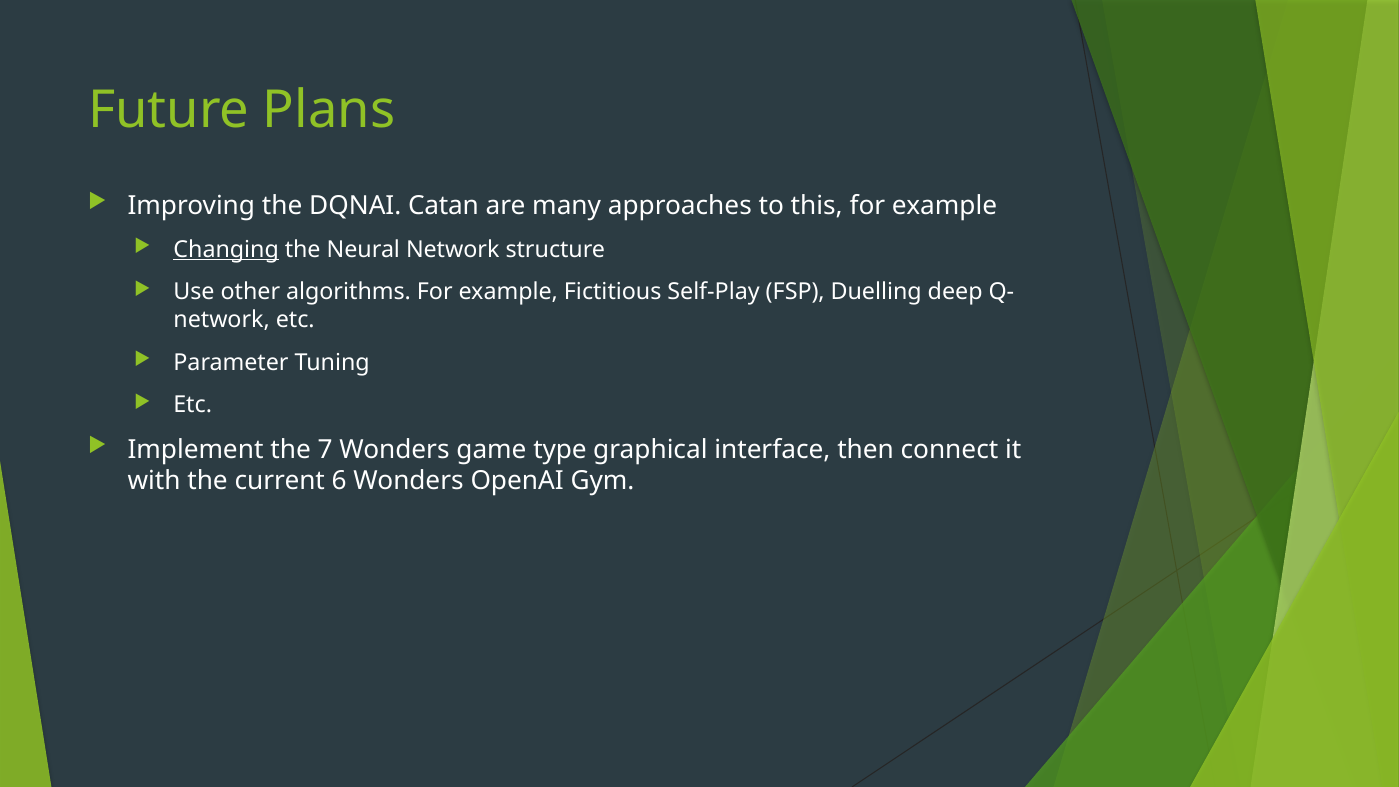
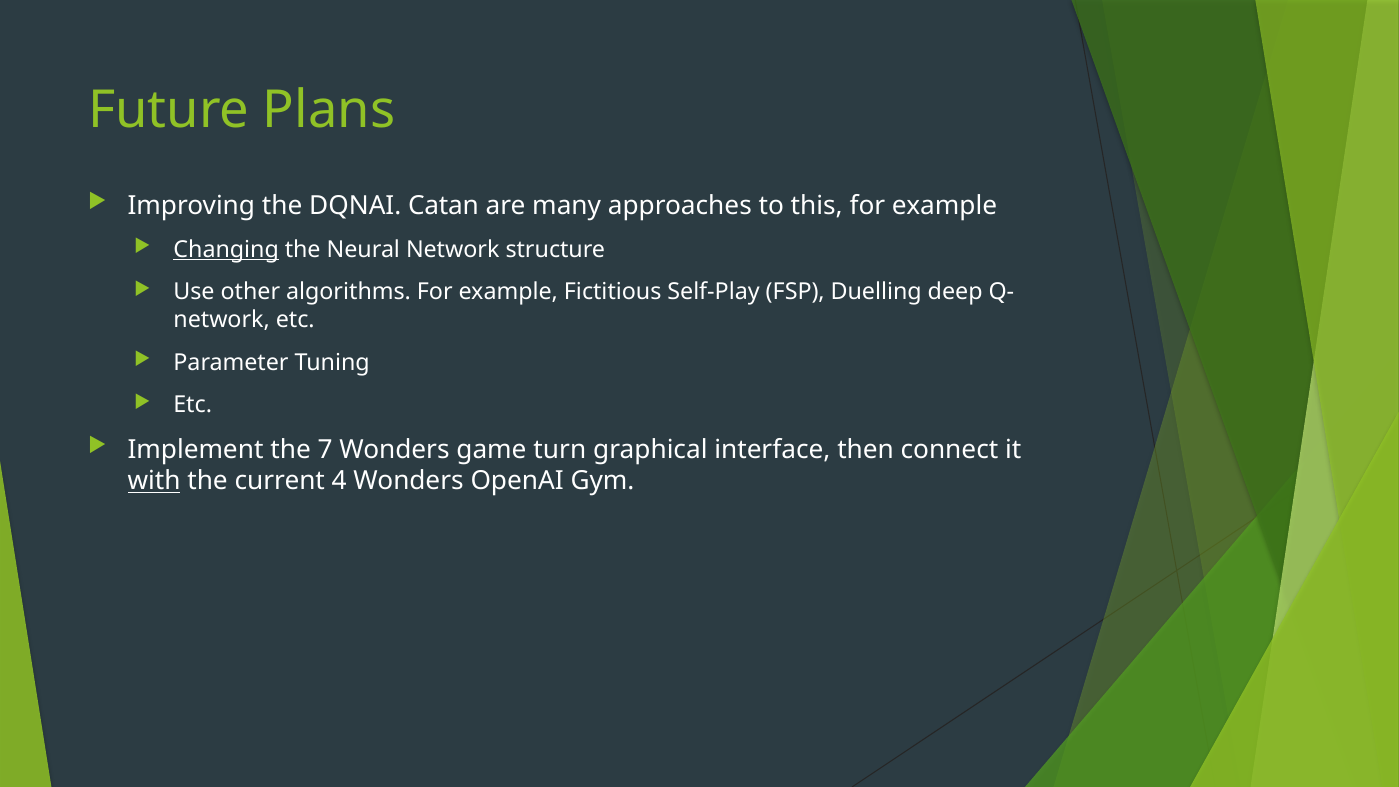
type: type -> turn (560, 450)
with underline: none -> present (154, 481)
6: 6 -> 4 (339, 481)
